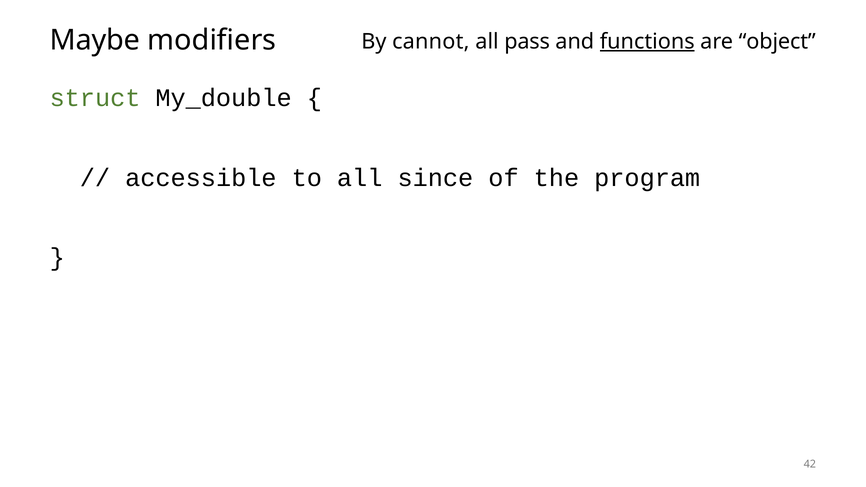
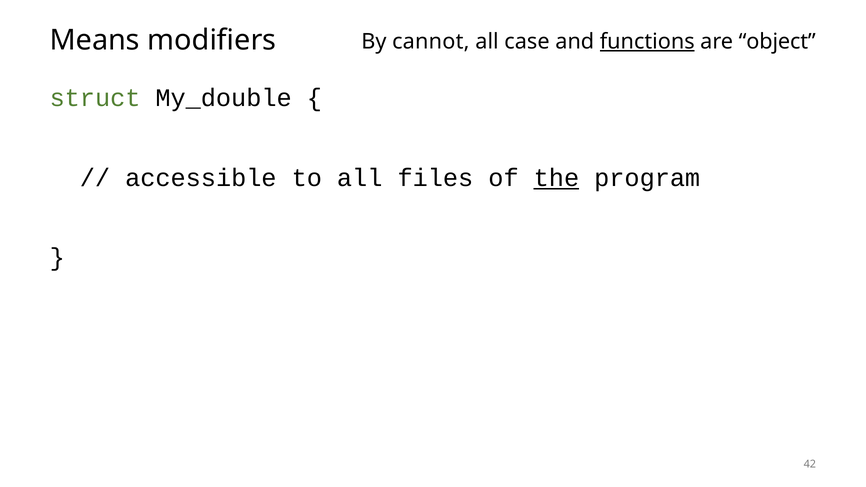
Maybe: Maybe -> Means (95, 40)
pass: pass -> case (527, 41)
since: since -> files (435, 178)
the underline: none -> present (556, 178)
